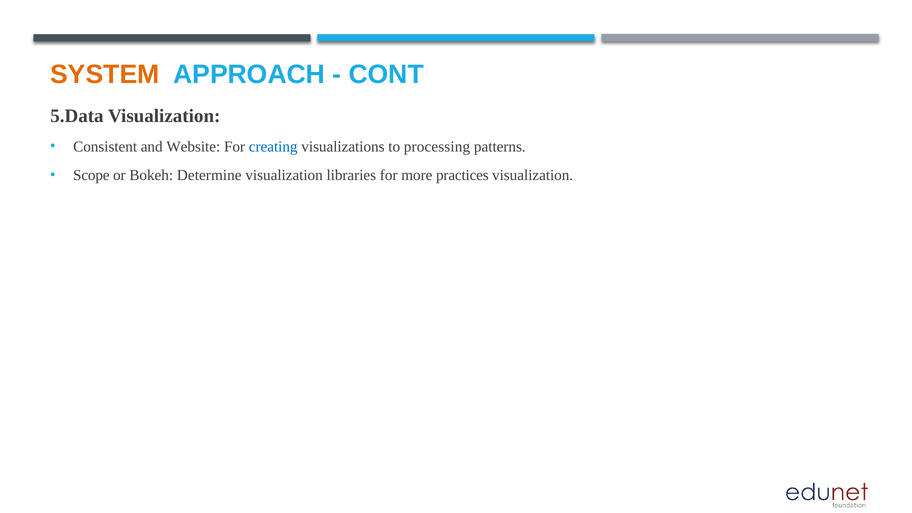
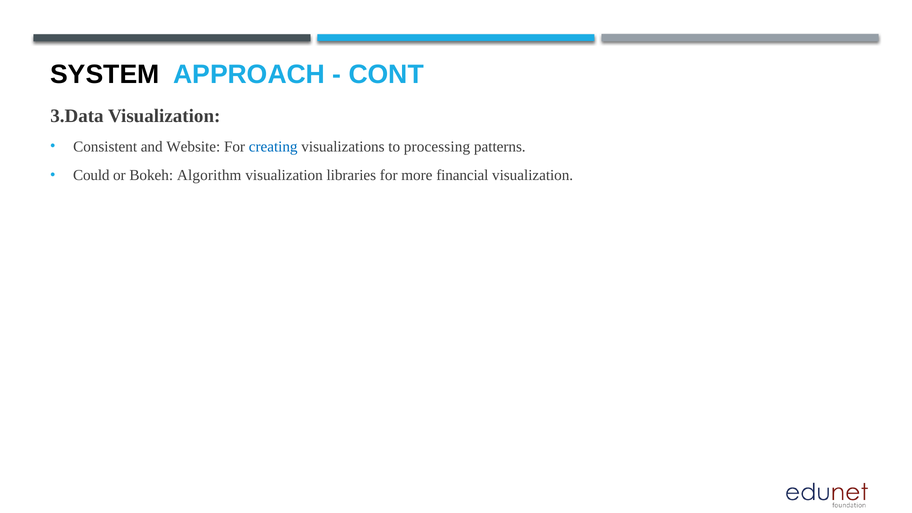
SYSTEM colour: orange -> black (105, 75)
5.Data: 5.Data -> 3.Data (77, 116)
Scope: Scope -> Could (91, 175)
Determine: Determine -> Algorithm (209, 175)
practices: practices -> financial (462, 175)
